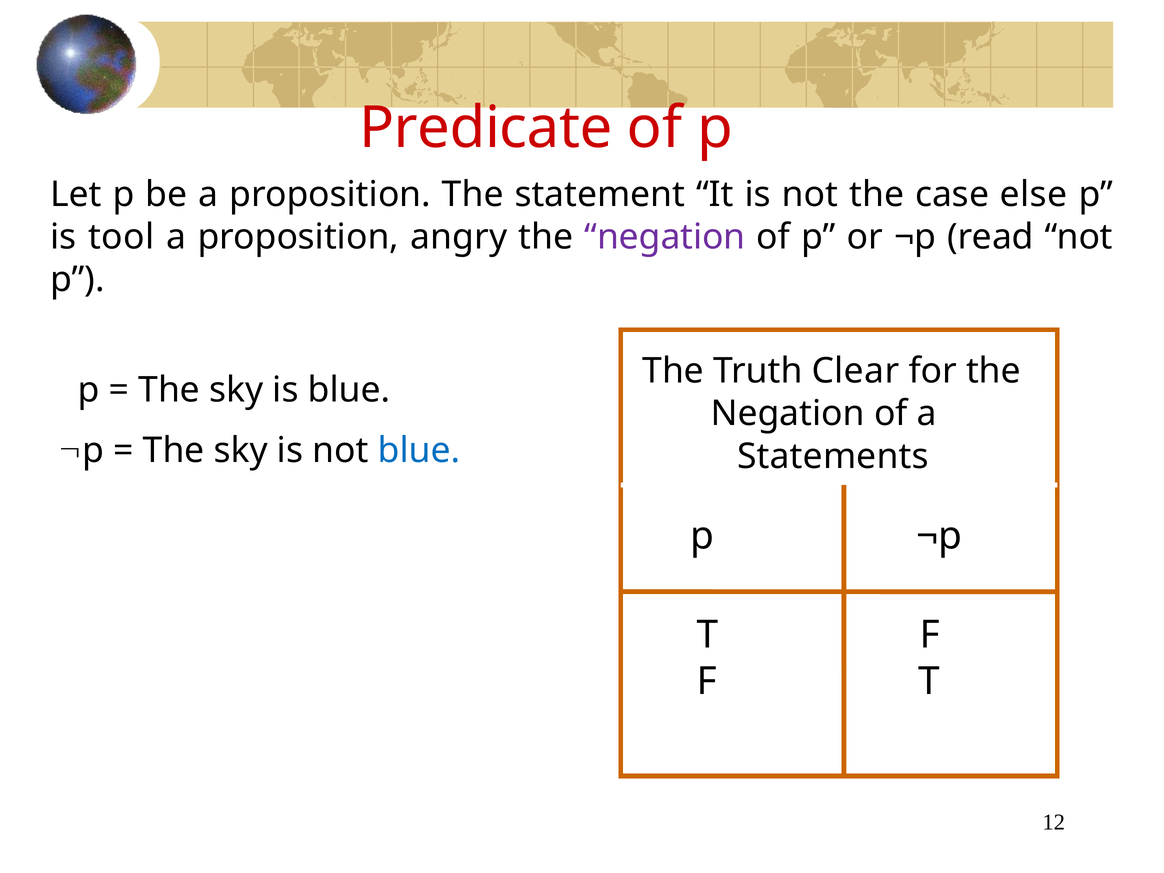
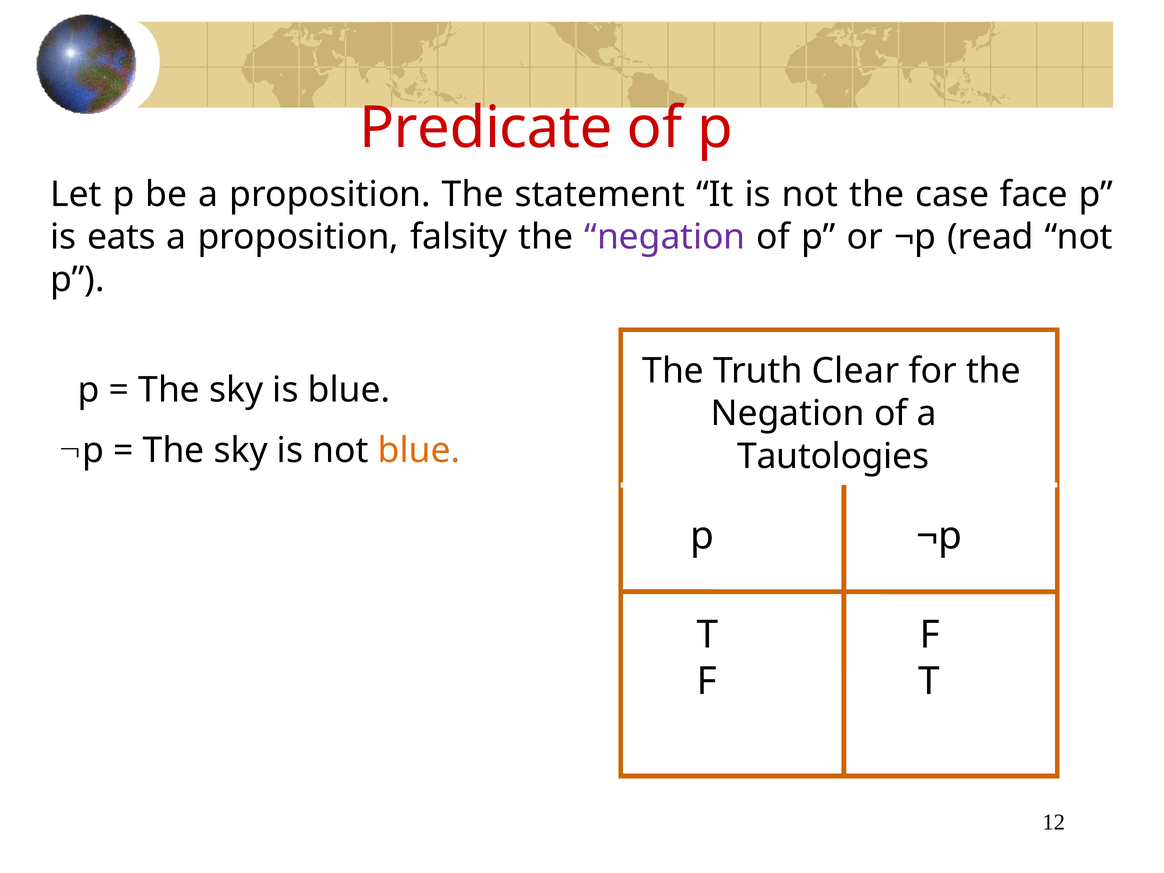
else: else -> face (1034, 194)
tool: tool -> eats (121, 237)
angry: angry -> falsity (459, 237)
blue colour: blue -> orange (419, 450)
Statements: Statements -> Tautologies (833, 456)
